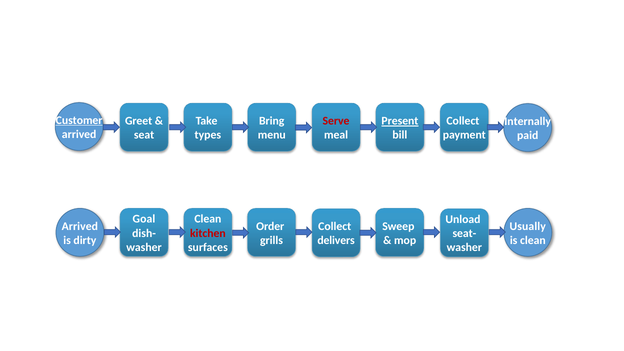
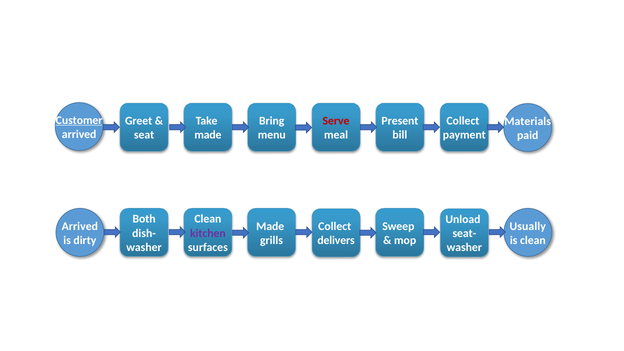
Present underline: present -> none (400, 121)
Internally: Internally -> Materials (528, 121)
types: types -> made (208, 135)
Goal: Goal -> Both (144, 219)
Order: Order -> Made (270, 226)
kitchen colour: red -> purple (208, 233)
